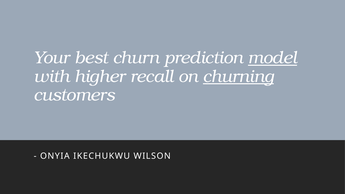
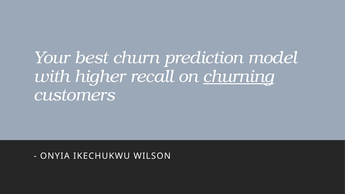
model underline: present -> none (273, 58)
